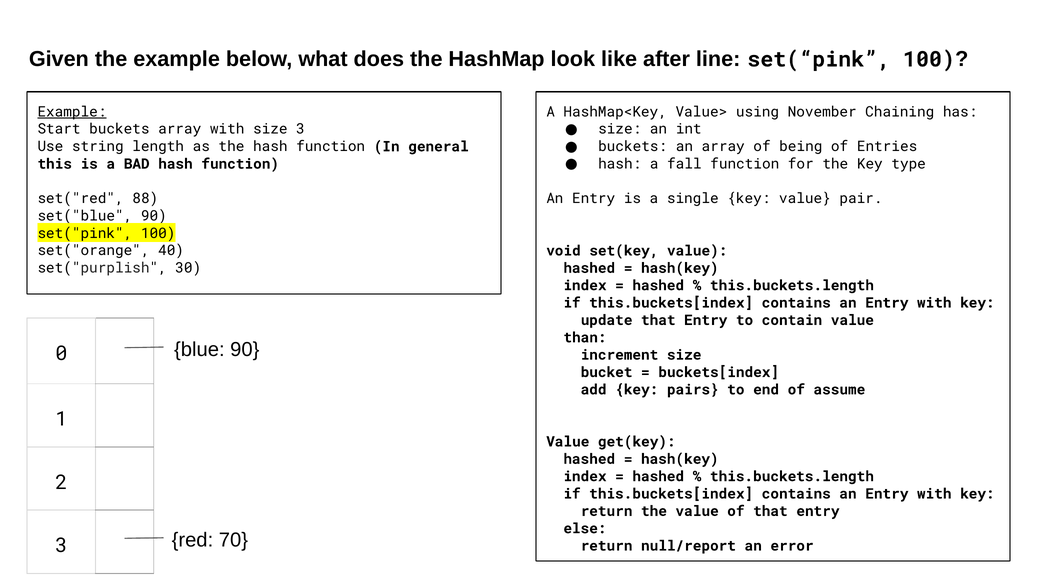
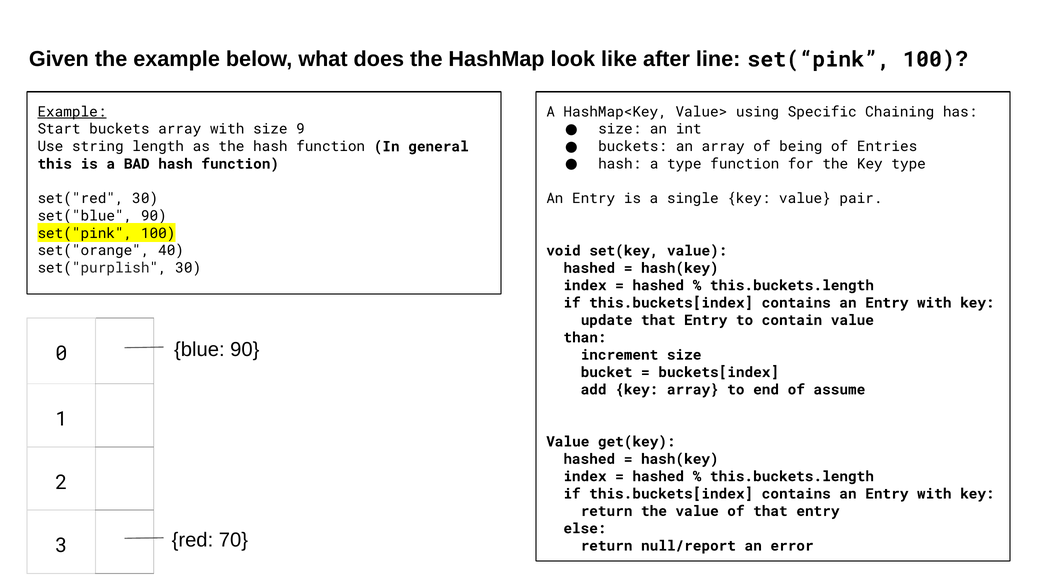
November: November -> Specific (822, 112)
size 3: 3 -> 9 (301, 129)
a fall: fall -> type (684, 164)
set("red 88: 88 -> 30 (145, 198)
key pairs: pairs -> array (693, 389)
